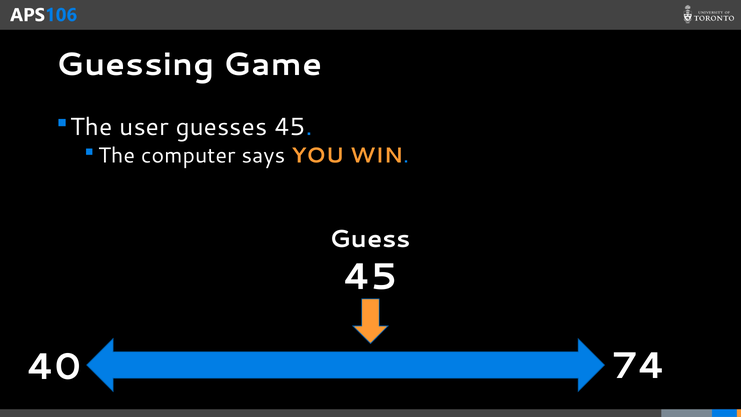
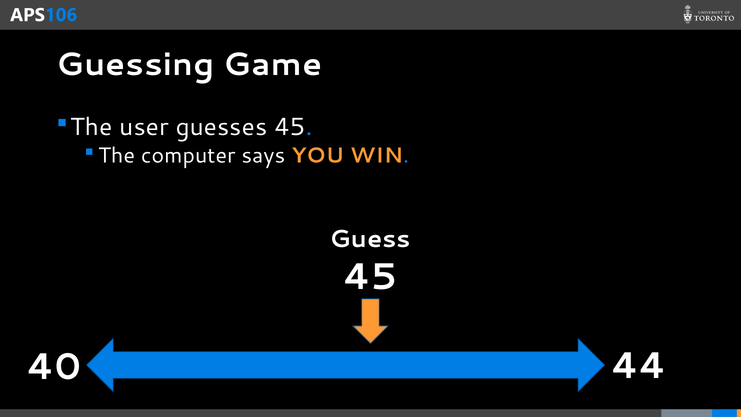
74: 74 -> 44 (639, 366)
